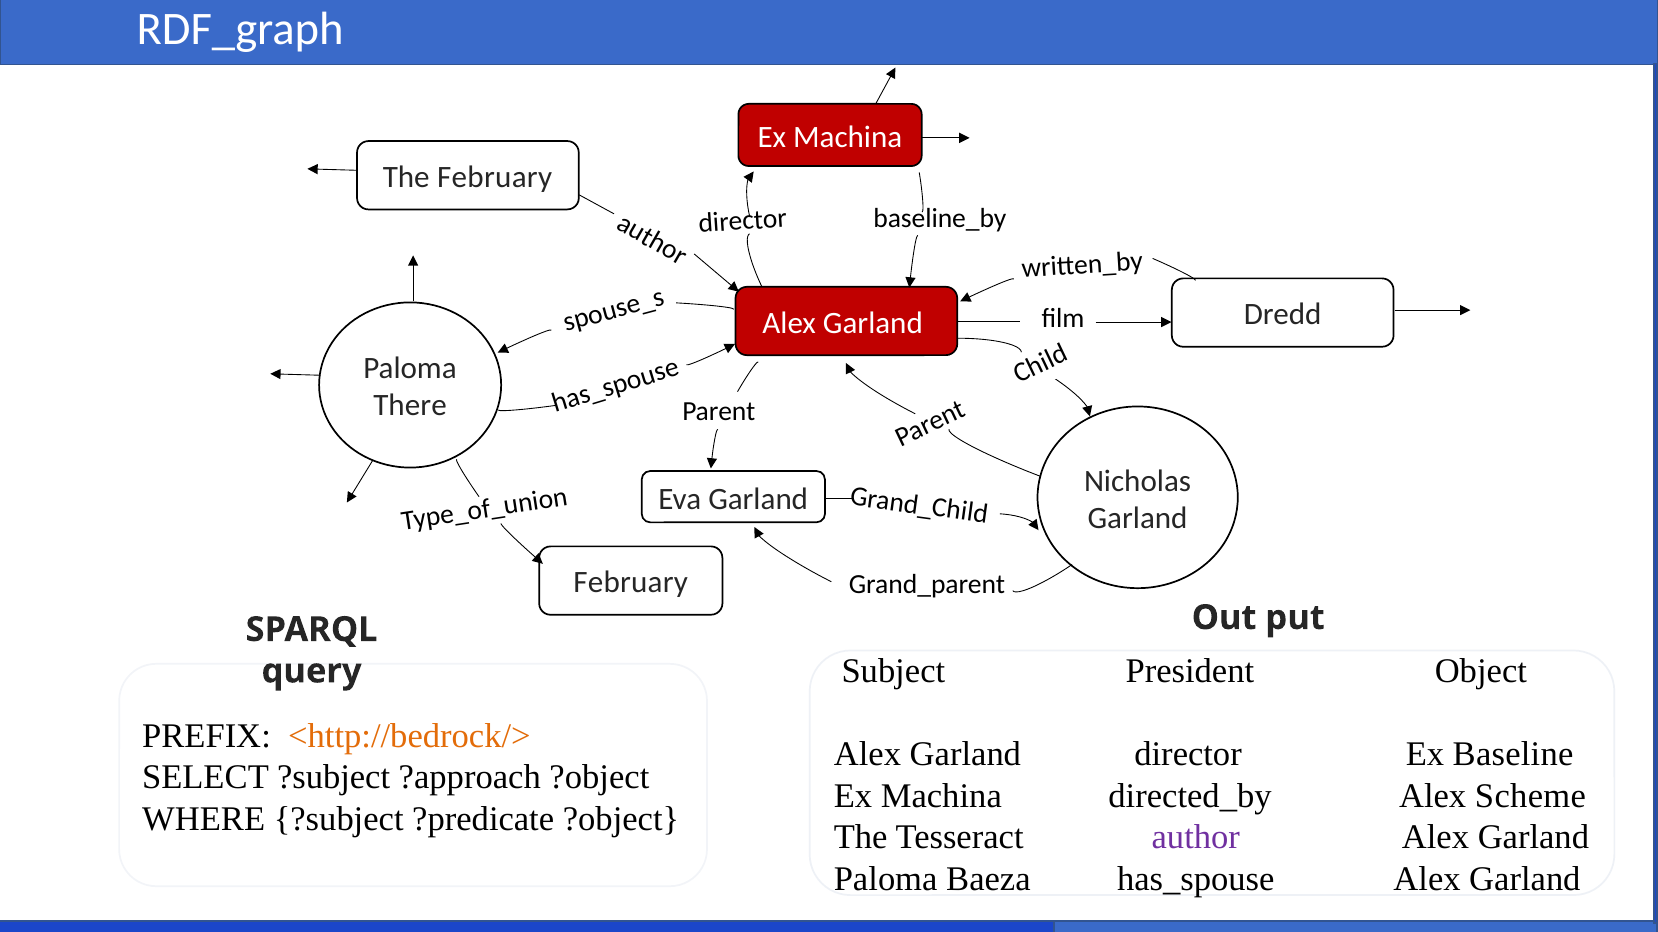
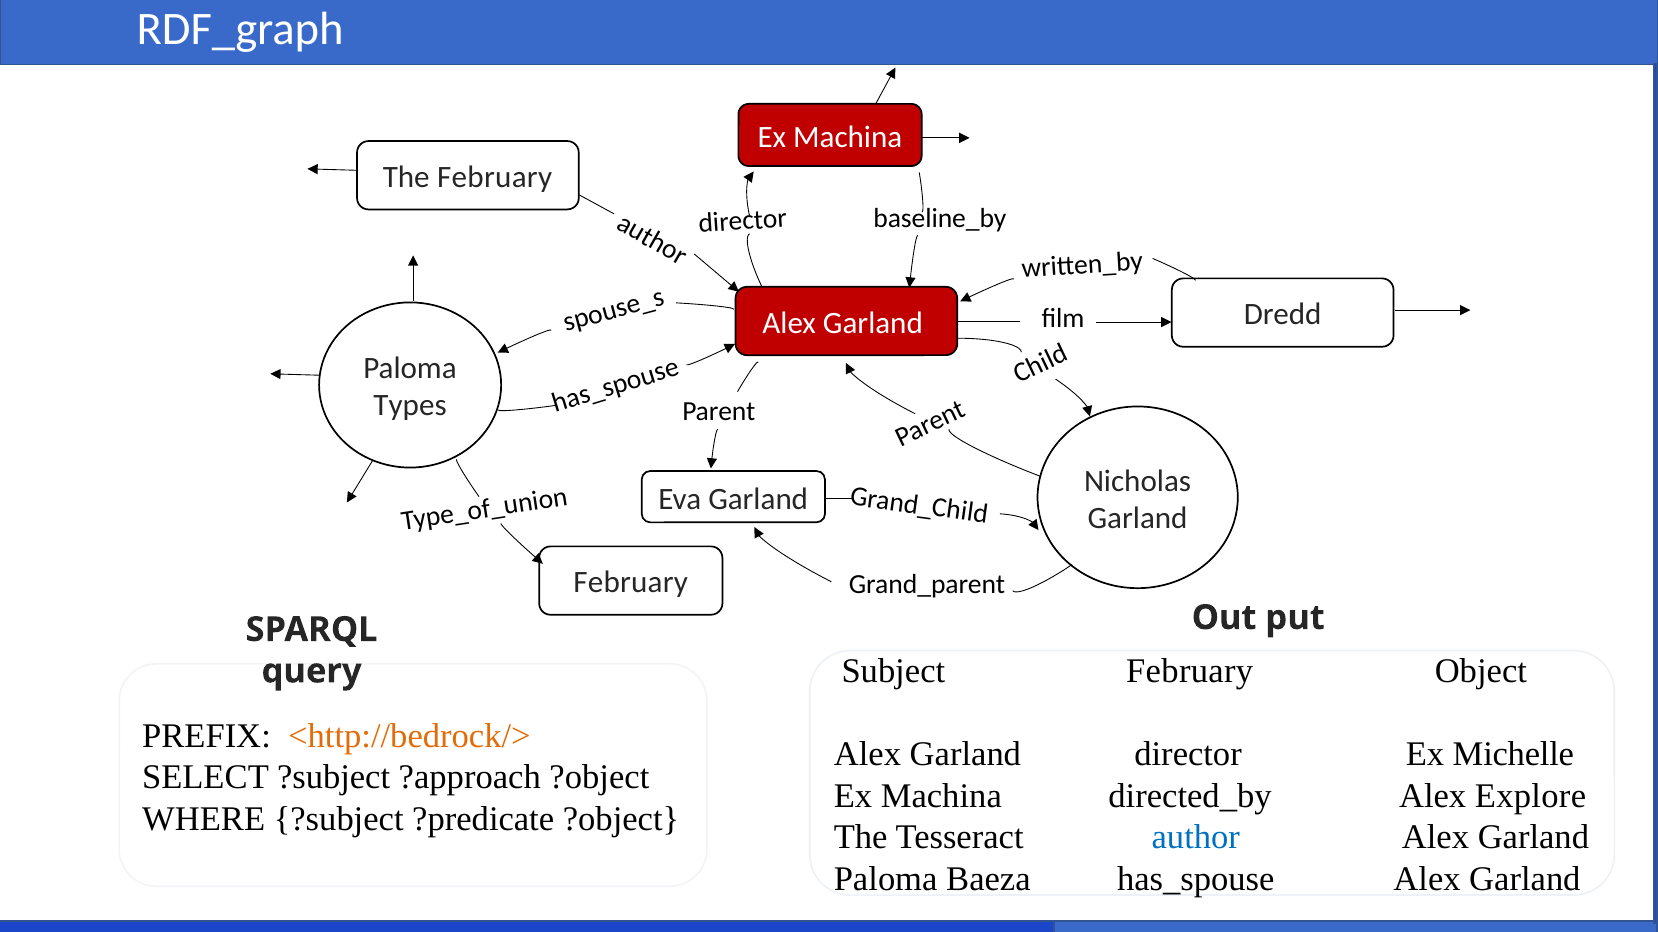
There: There -> Types (410, 406)
Subject President: President -> February (1190, 672)
Baseline: Baseline -> Michelle (1513, 755)
Alex Scheme: Scheme -> Explore (1530, 796)
author colour: purple -> blue (1196, 838)
